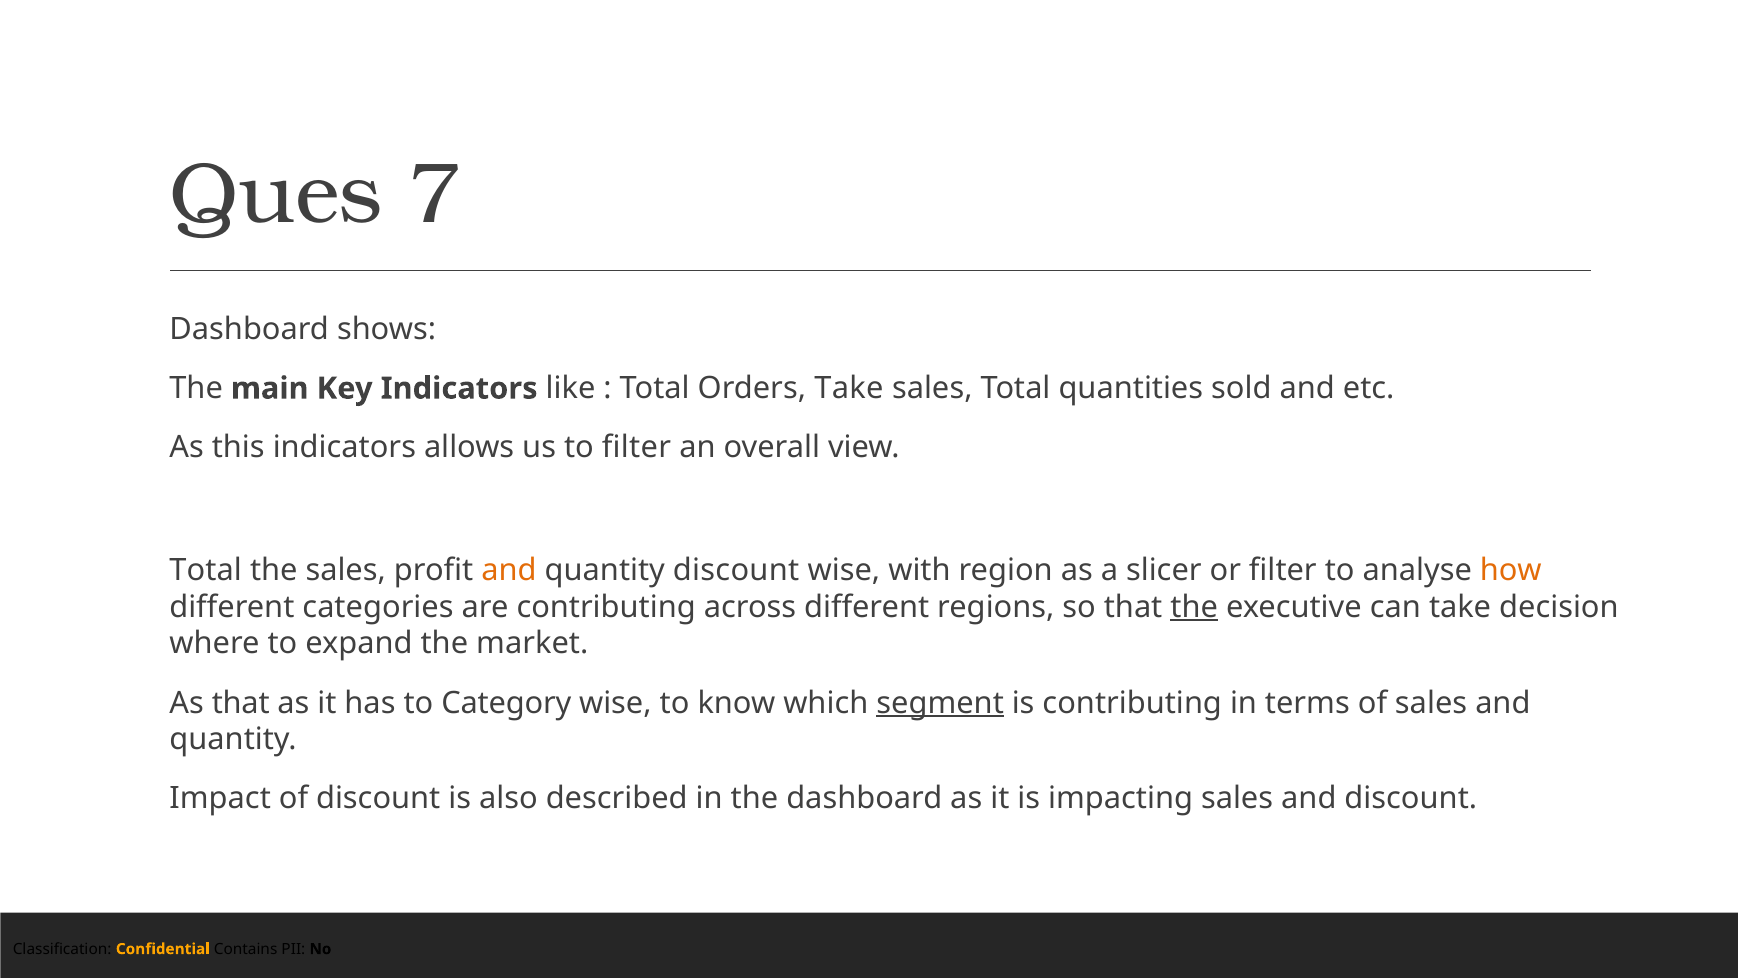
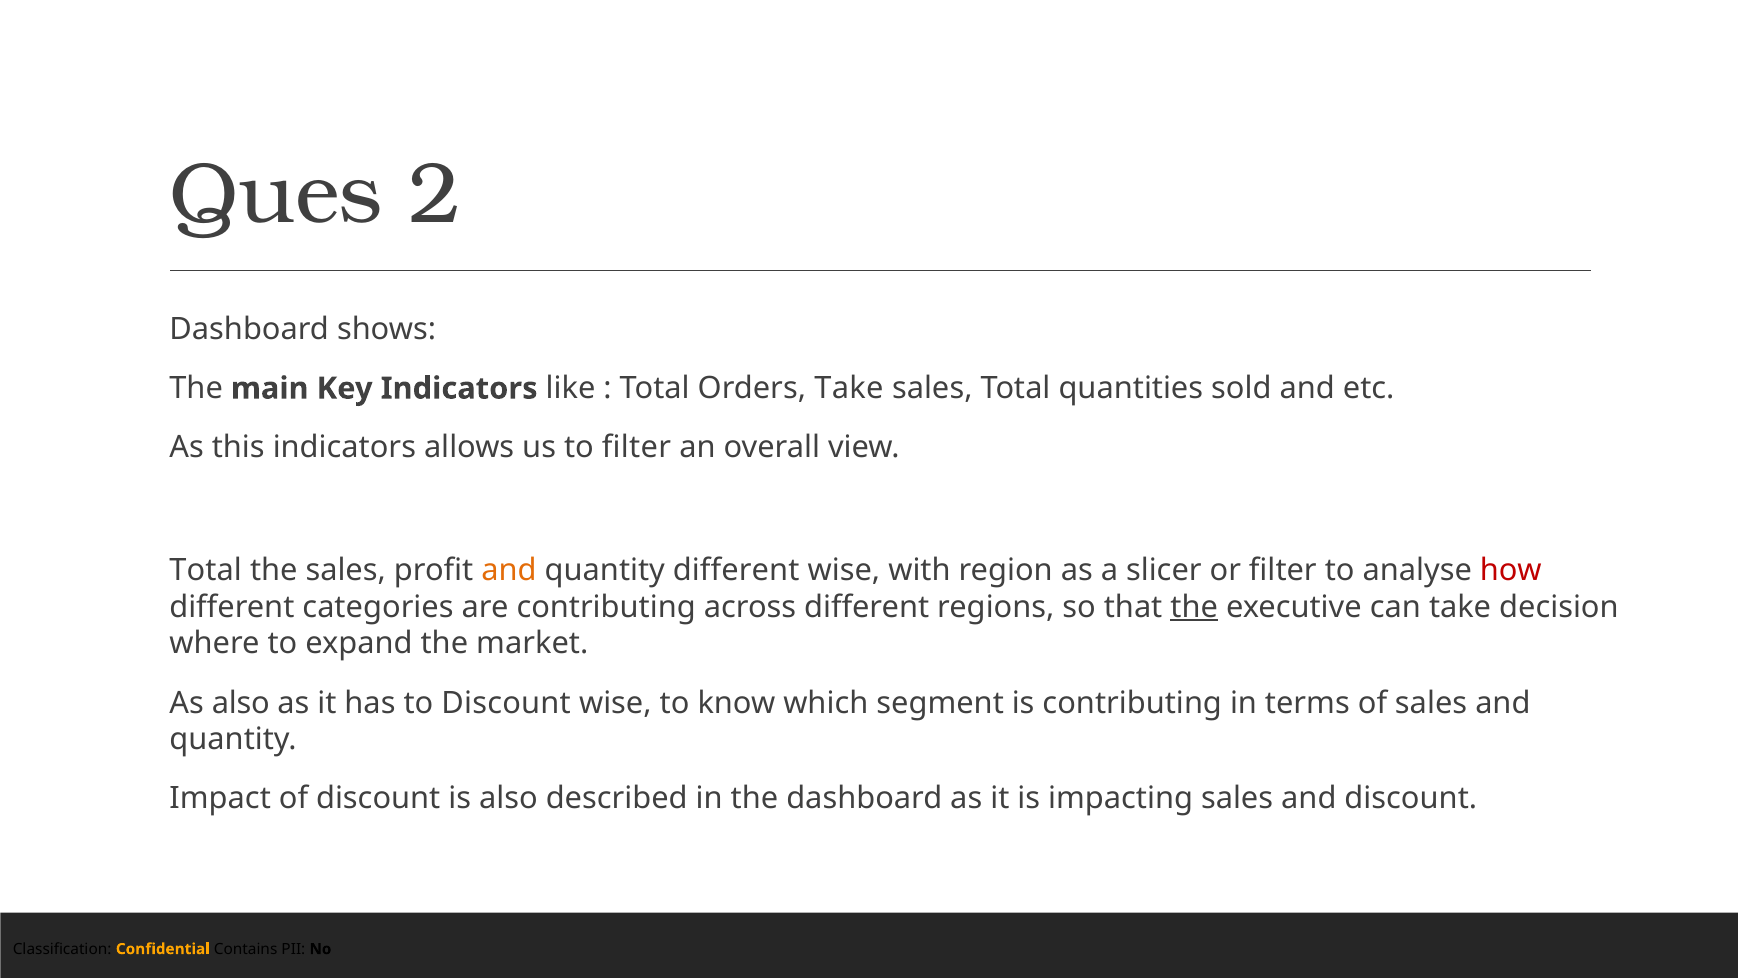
7: 7 -> 2 (435, 195)
quantity discount: discount -> different (736, 570)
how colour: orange -> red (1511, 570)
As that: that -> also (241, 703)
to Category: Category -> Discount (506, 703)
segment underline: present -> none (940, 703)
